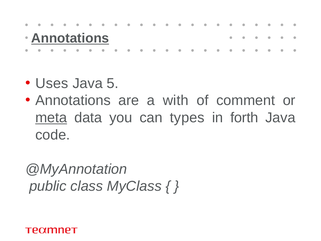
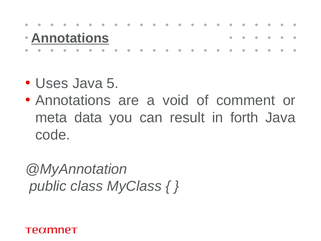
with: with -> void (176, 100)
meta underline: present -> none (51, 118)
types: types -> result (187, 118)
